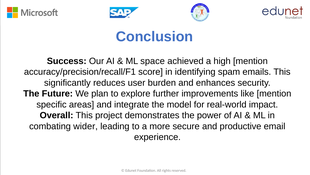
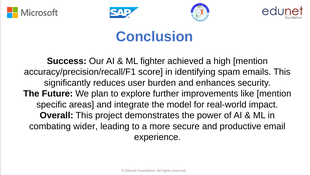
space: space -> fighter (153, 61)
